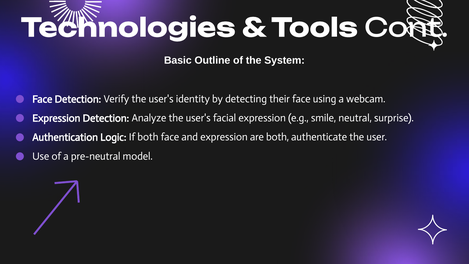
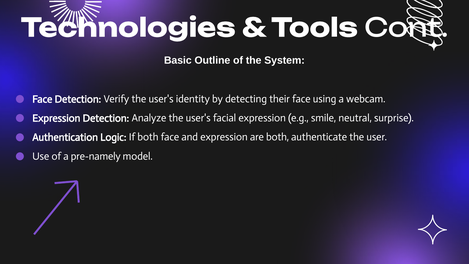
pre-neutral: pre-neutral -> pre-namely (96, 156)
